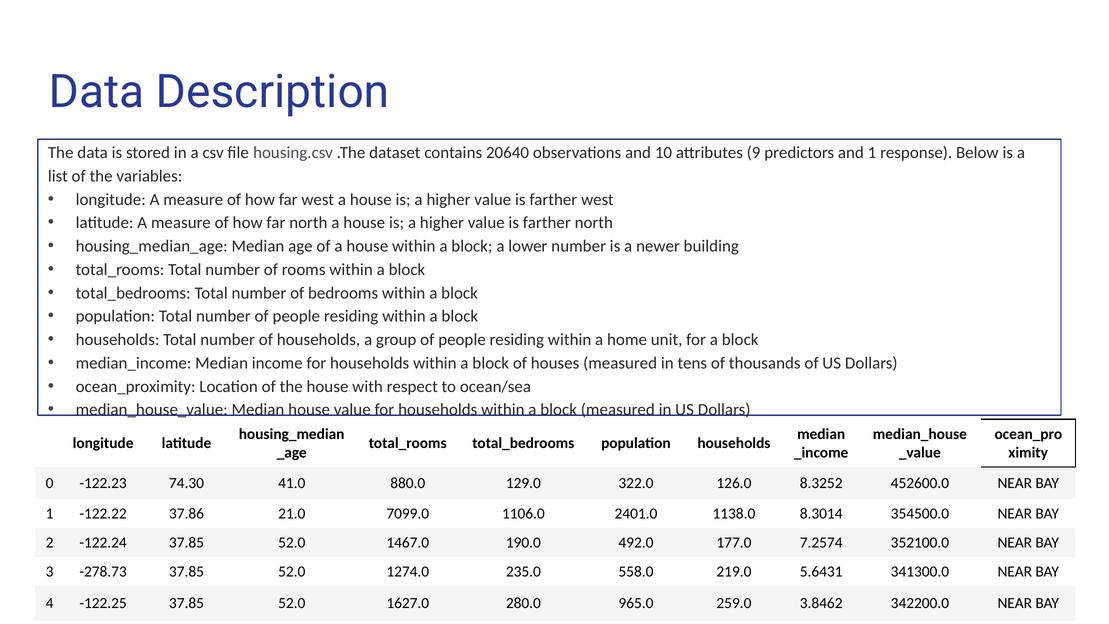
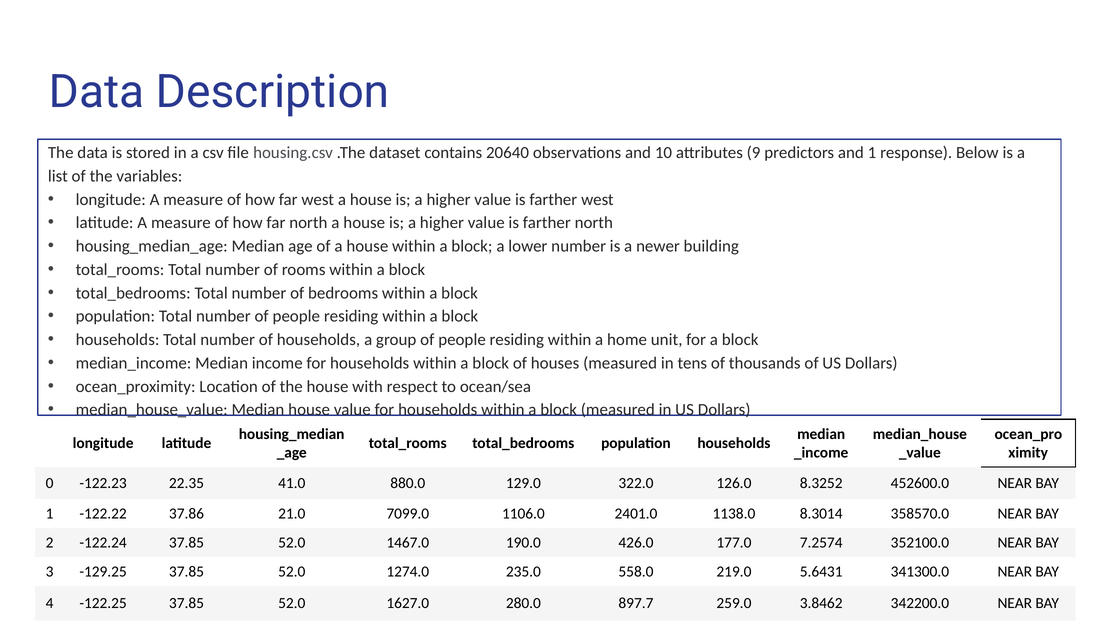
74.30: 74.30 -> 22.35 (186, 483)
354500.0: 354500.0 -> 358570.0 (920, 513)
492.0: 492.0 -> 426.0 (636, 543)
-278.73: -278.73 -> -129.25 (103, 572)
965.0: 965.0 -> 897.7 (636, 603)
